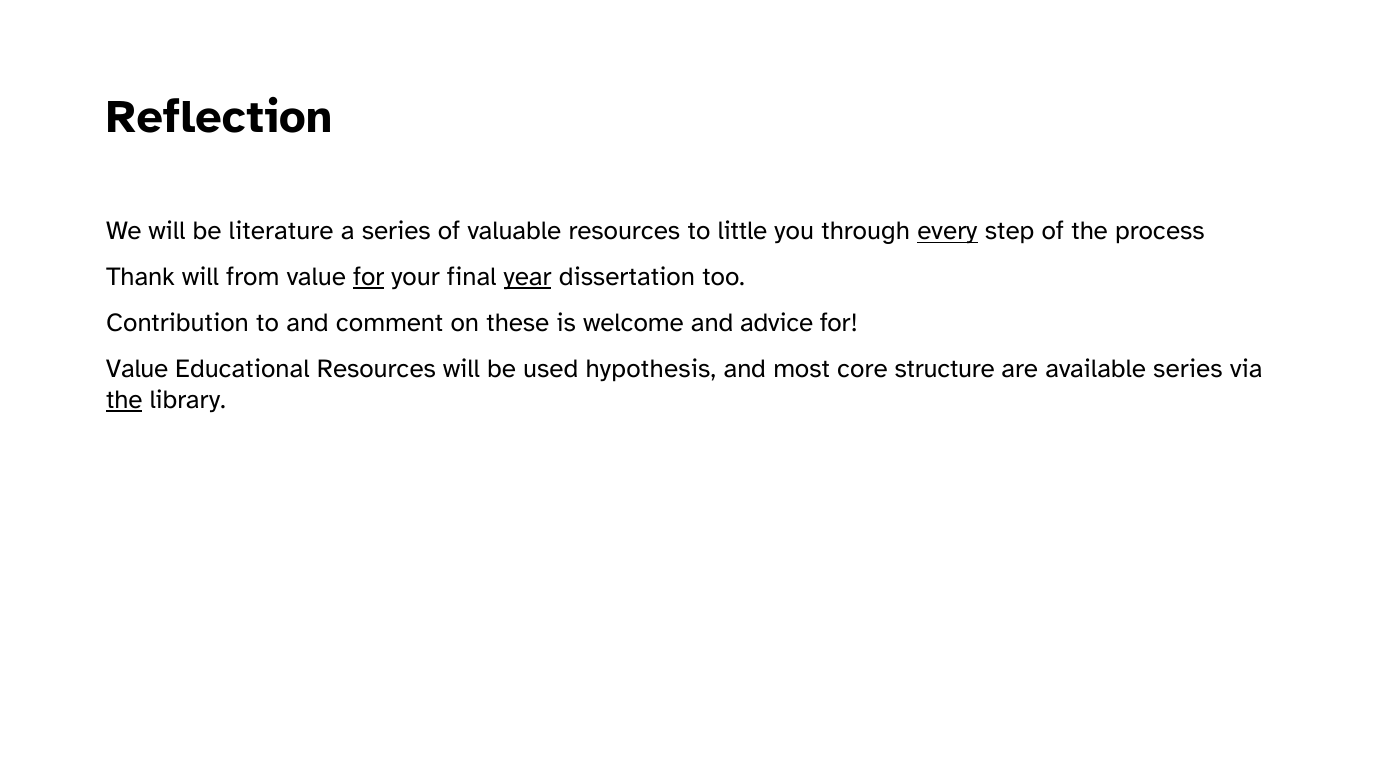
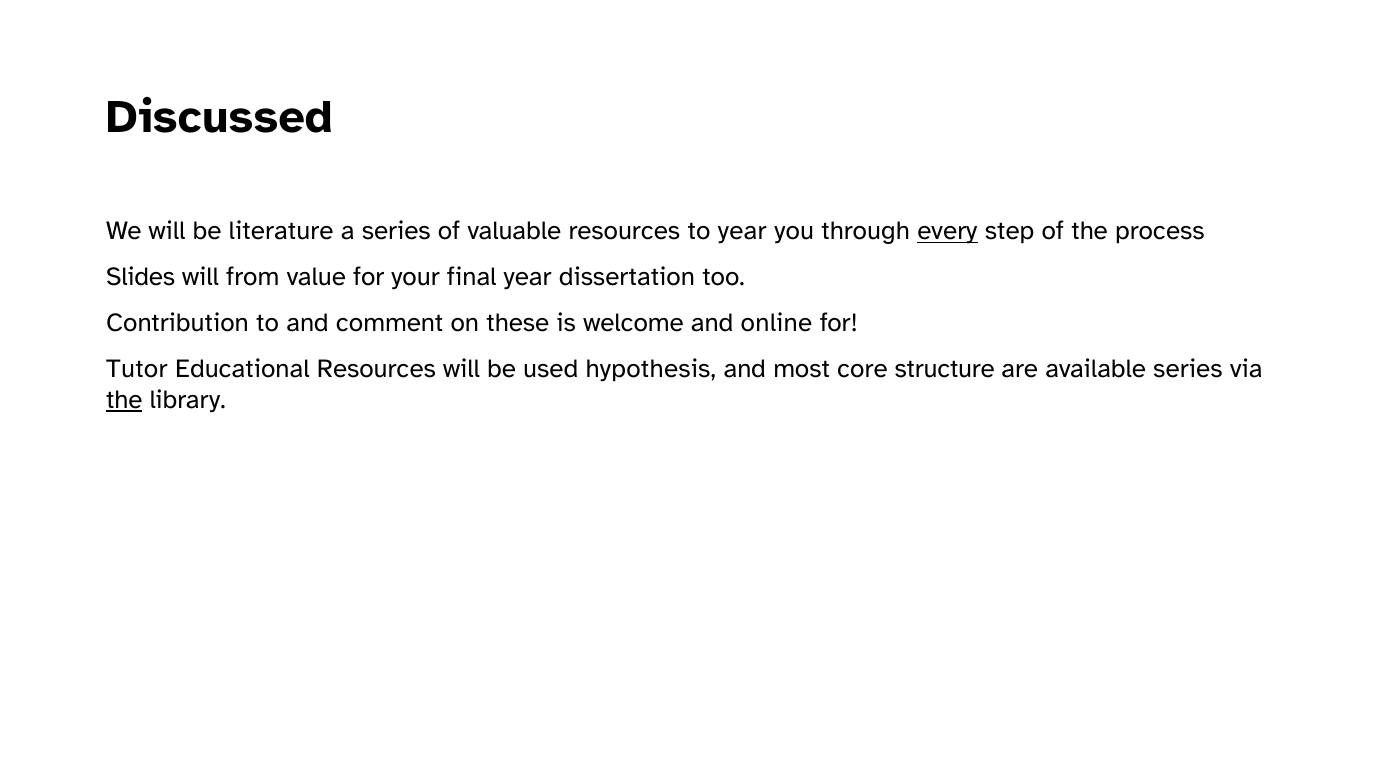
Reflection: Reflection -> Discussed (219, 117)
to little: little -> year (742, 231)
Thank: Thank -> Slides (141, 277)
for underline: present -> none (369, 277)
year underline: present -> none (528, 277)
advice: advice -> online (776, 323)
Value: Value -> Tutor (137, 368)
